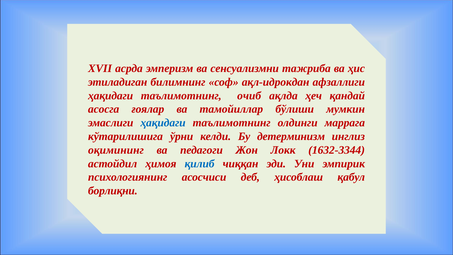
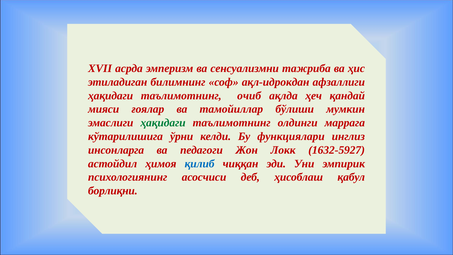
асосга: асосга -> мияси (104, 109)
ҳақидаги colour: blue -> green (163, 123)
детерминизм: детерминизм -> функциялари (291, 136)
оқимининг: оқимининг -> инсонларга (116, 150)
1632-3344: 1632-3344 -> 1632-5927 (337, 150)
